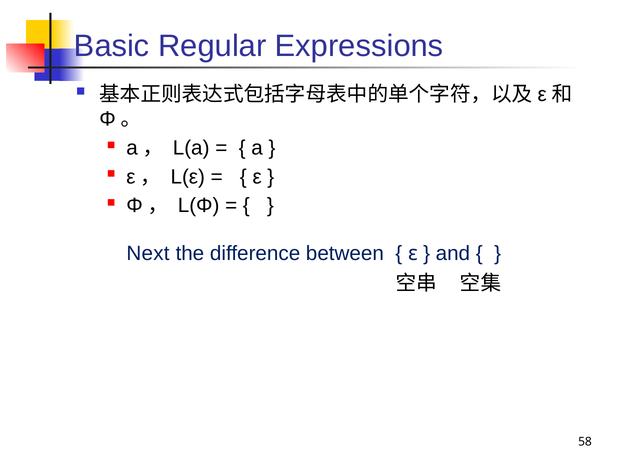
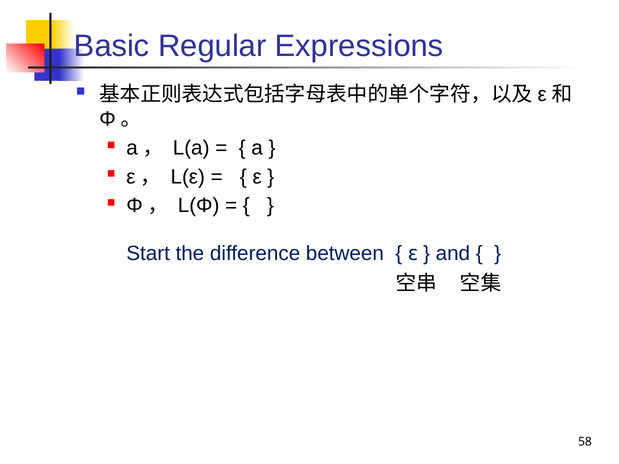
Next: Next -> Start (148, 254)
